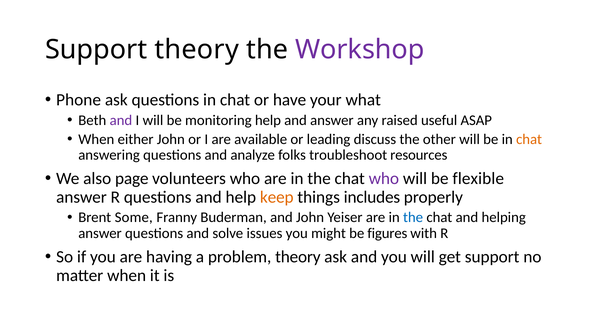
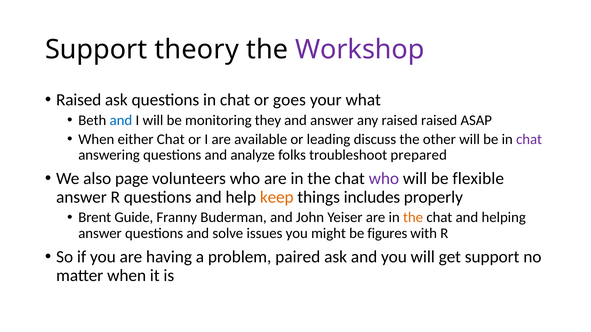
Phone: Phone -> Raised (79, 100)
have: have -> goes (289, 100)
and colour: purple -> blue (121, 120)
monitoring help: help -> they (268, 120)
raised useful: useful -> raised (439, 120)
either John: John -> Chat (171, 139)
chat colour: orange -> purple (529, 139)
resources: resources -> prepared (419, 155)
Some: Some -> Guide (134, 218)
the colour: blue -> orange (413, 218)
problem theory: theory -> paired (298, 257)
